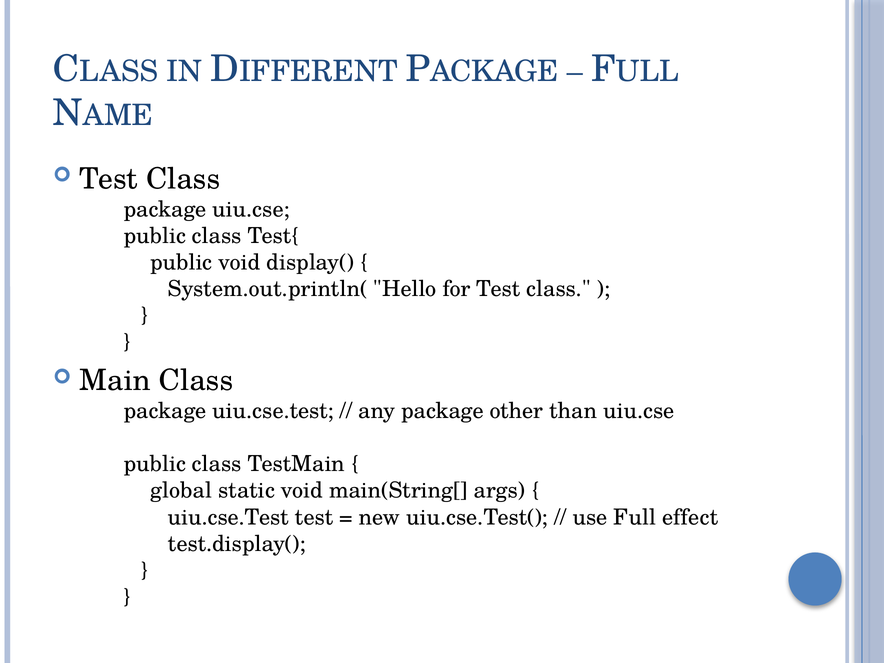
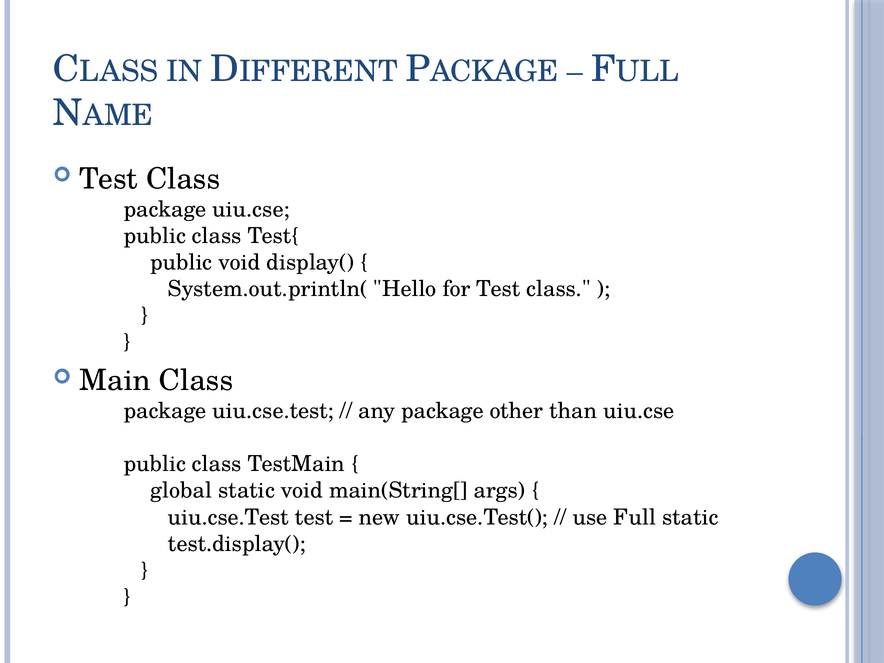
Full effect: effect -> static (690, 517)
